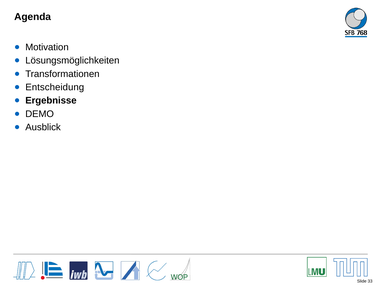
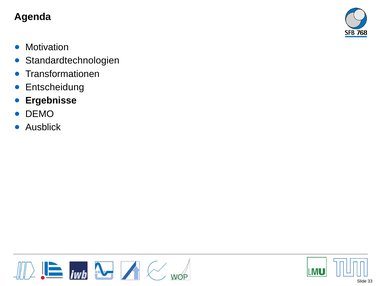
Lösungsmöglichkeiten: Lösungsmöglichkeiten -> Standardtechnologien (72, 60)
